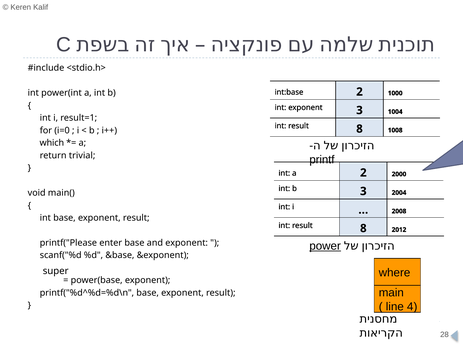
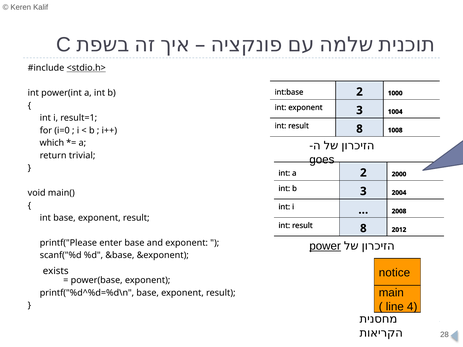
<stdio.h> underline: none -> present (86, 68)
printf: printf -> goes (322, 160)
where: where -> notice (394, 273)
super: super -> exists (56, 271)
